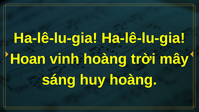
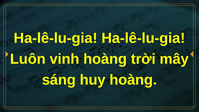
Hoan: Hoan -> Luôn (28, 59)
